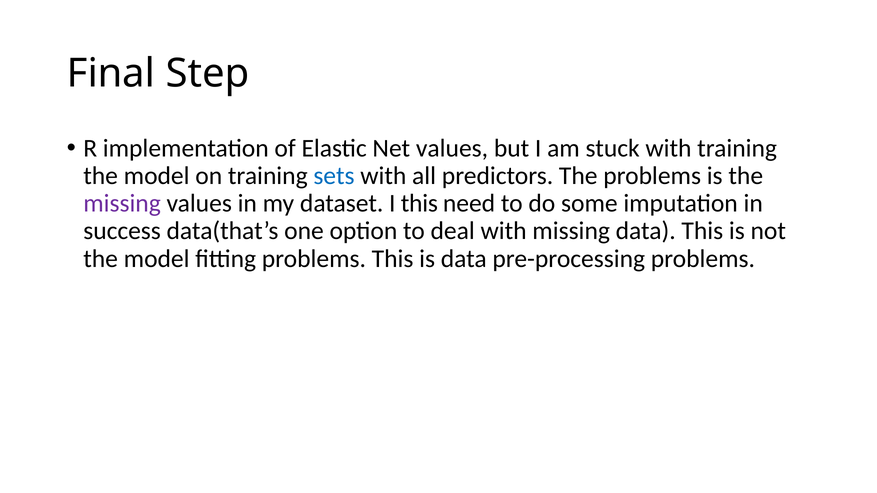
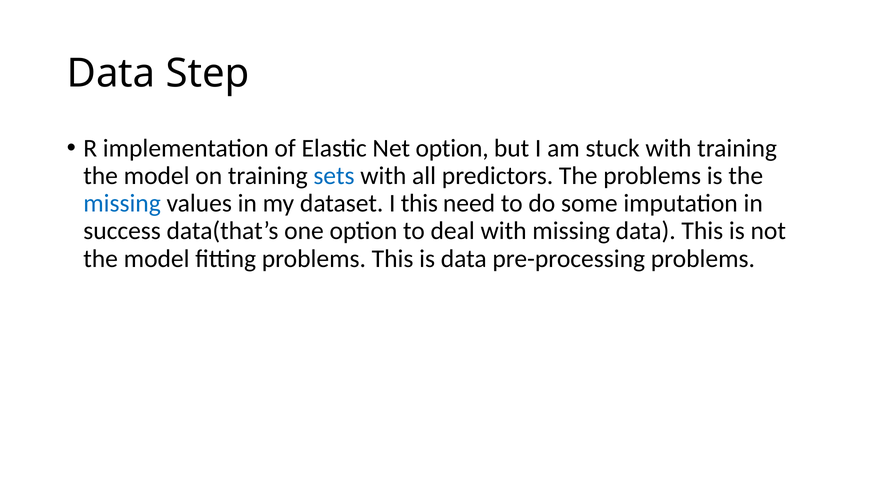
Final: Final -> Data (111, 74)
Net values: values -> option (452, 148)
missing colour: purple -> blue (122, 204)
